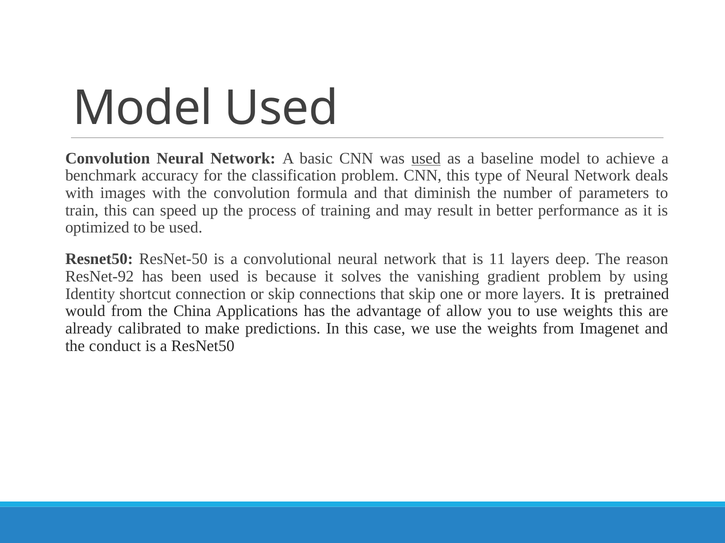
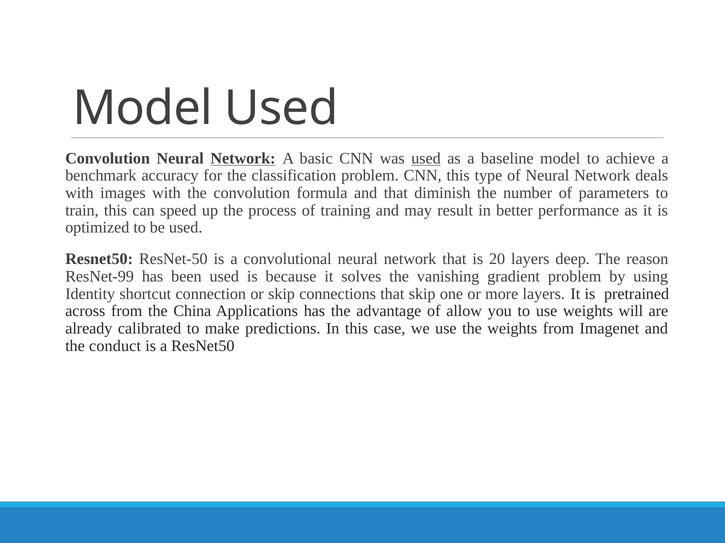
Network underline: none -> present (243, 159)
11: 11 -> 20 (497, 259)
ResNet-92: ResNet-92 -> ResNet-99 (100, 277)
would: would -> across (85, 311)
weights this: this -> will (631, 311)
